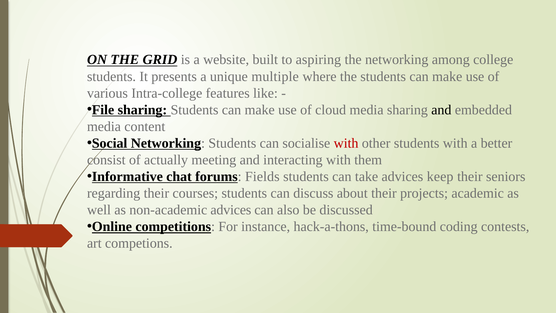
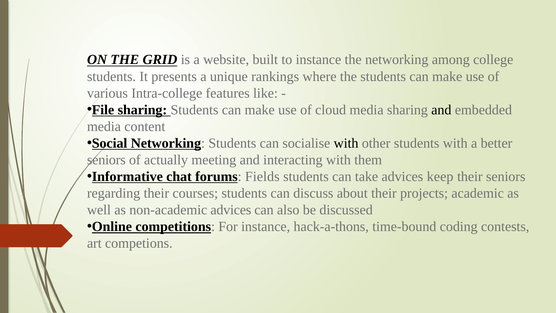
to aspiring: aspiring -> instance (318, 60)
multiple: multiple -> rankings (275, 76)
with colour: red -> black (346, 143)
consist: consist -> seniors (106, 160)
